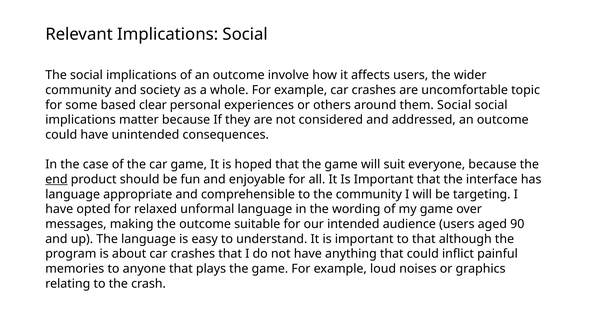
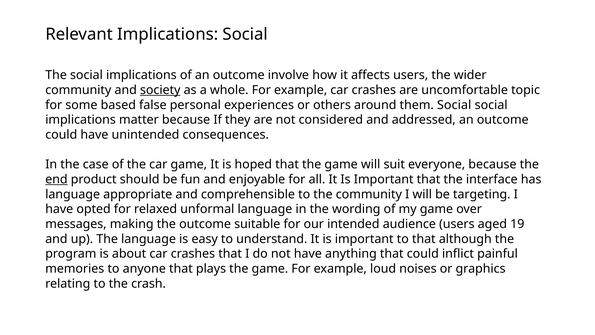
society underline: none -> present (160, 90)
clear: clear -> false (153, 105)
90: 90 -> 19 (517, 224)
